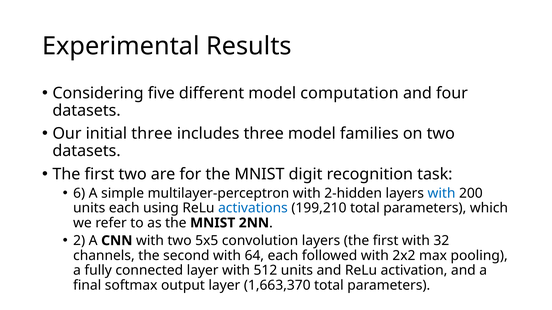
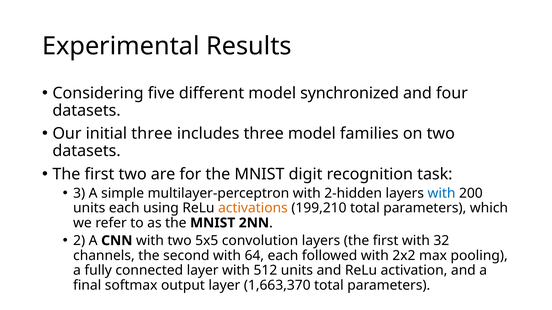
computation: computation -> synchronized (350, 93)
6: 6 -> 3 (79, 193)
activations colour: blue -> orange (253, 208)
